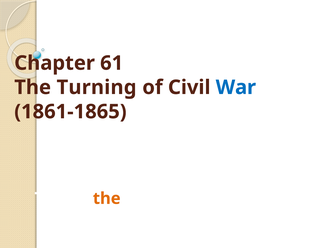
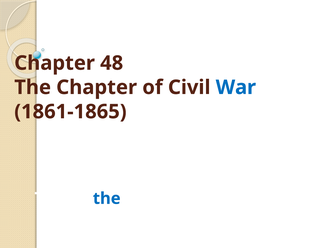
61: 61 -> 48 (112, 63)
The Turning: Turning -> Chapter (97, 87)
the colour: orange -> blue (107, 198)
